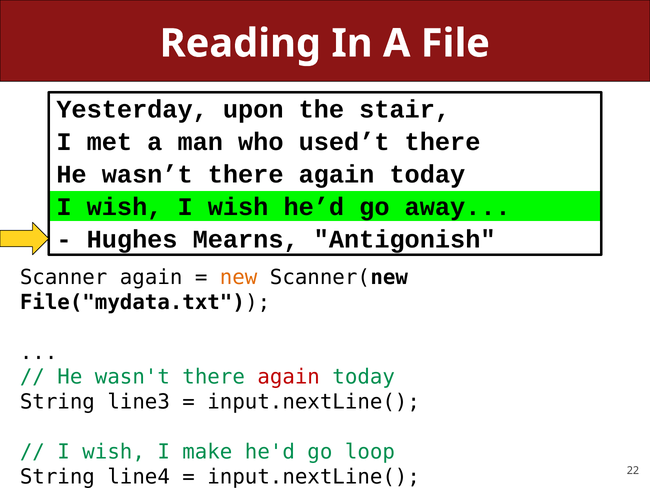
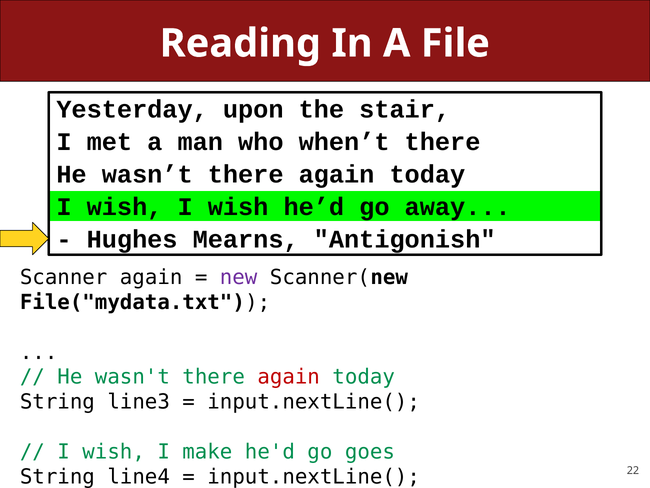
used’t: used’t -> when’t (344, 142)
new colour: orange -> purple (239, 277)
loop: loop -> goes (370, 451)
